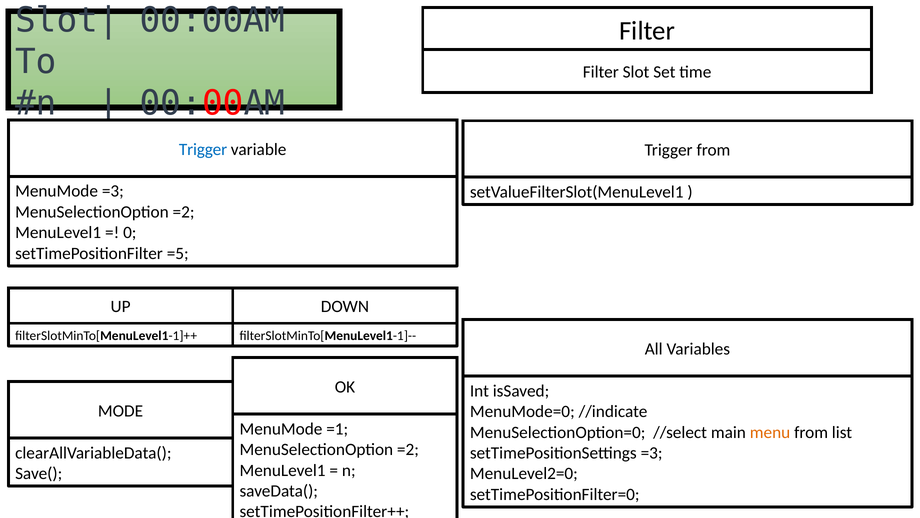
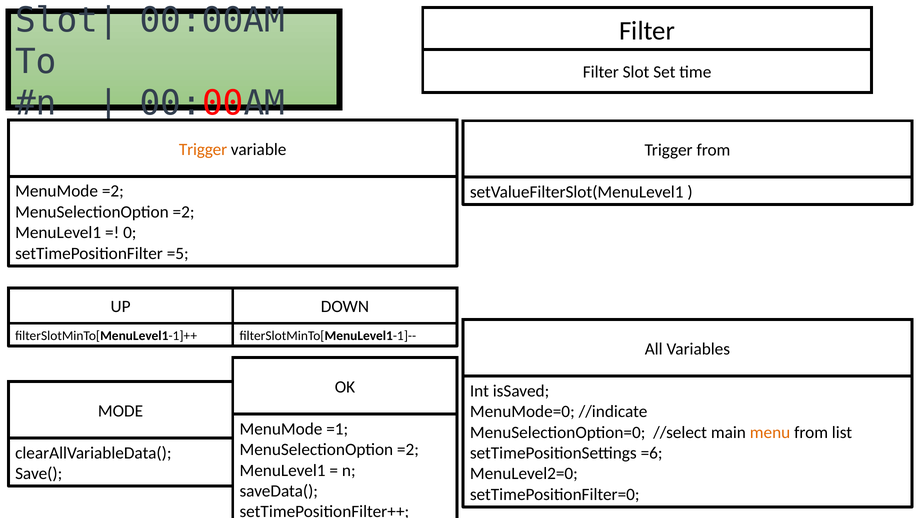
Trigger colour: blue -> orange (203, 149)
MenuMode =3: =3 -> =2 (113, 191)
setTimePositionSettings =3: =3 -> =6 (652, 453)
